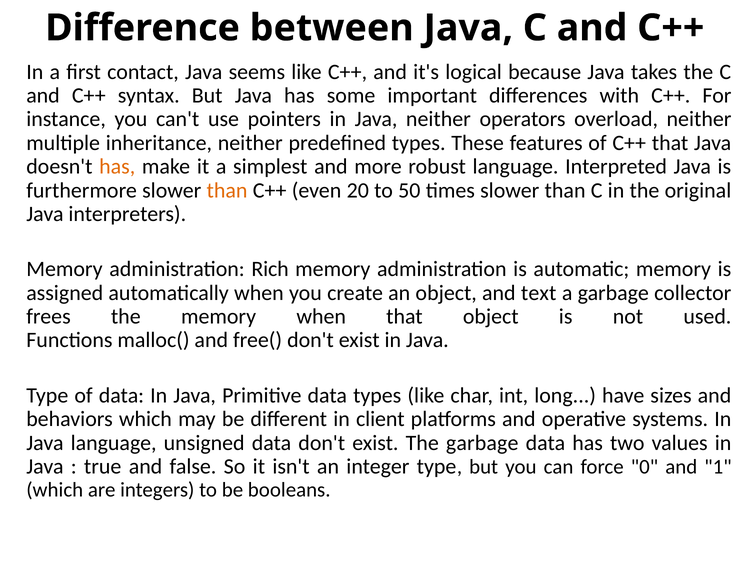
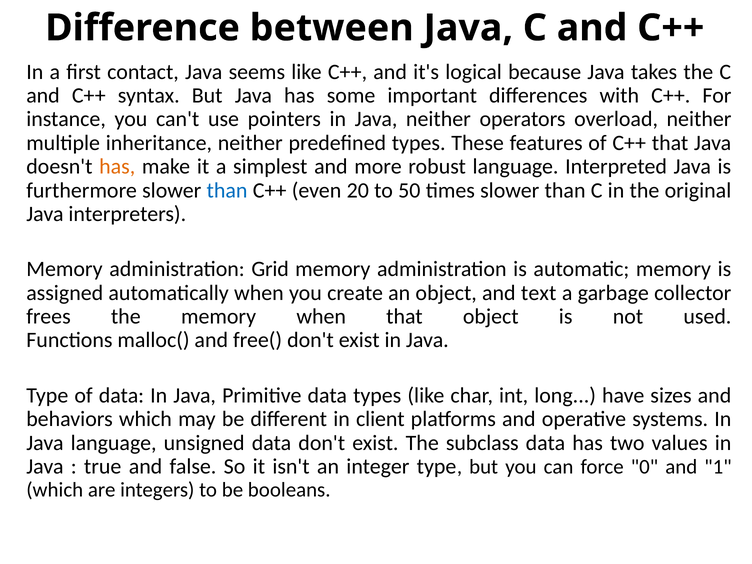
than colour: orange -> blue (227, 190)
Rich: Rich -> Grid (270, 269)
The garbage: garbage -> subclass (482, 443)
